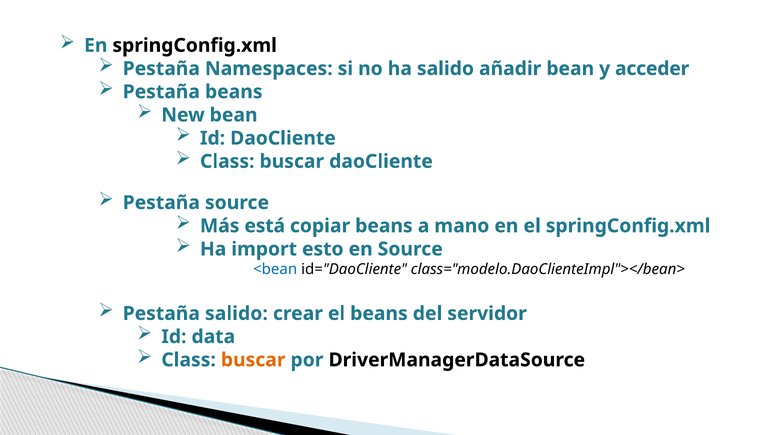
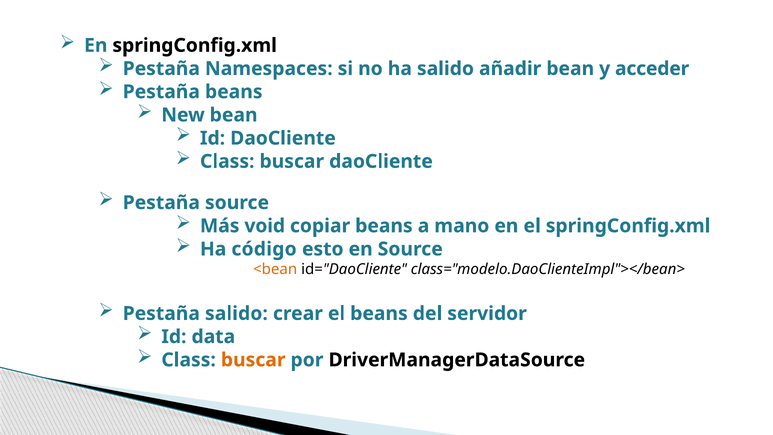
está: está -> void (265, 226)
import: import -> código (264, 249)
<bean colour: blue -> orange (275, 269)
